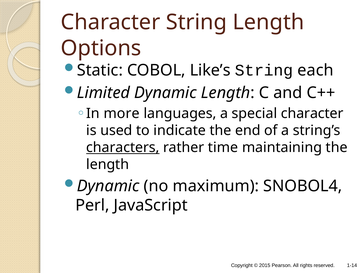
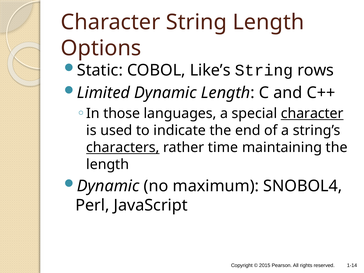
each: each -> rows (316, 70)
more: more -> those (122, 114)
character underline: none -> present (312, 114)
